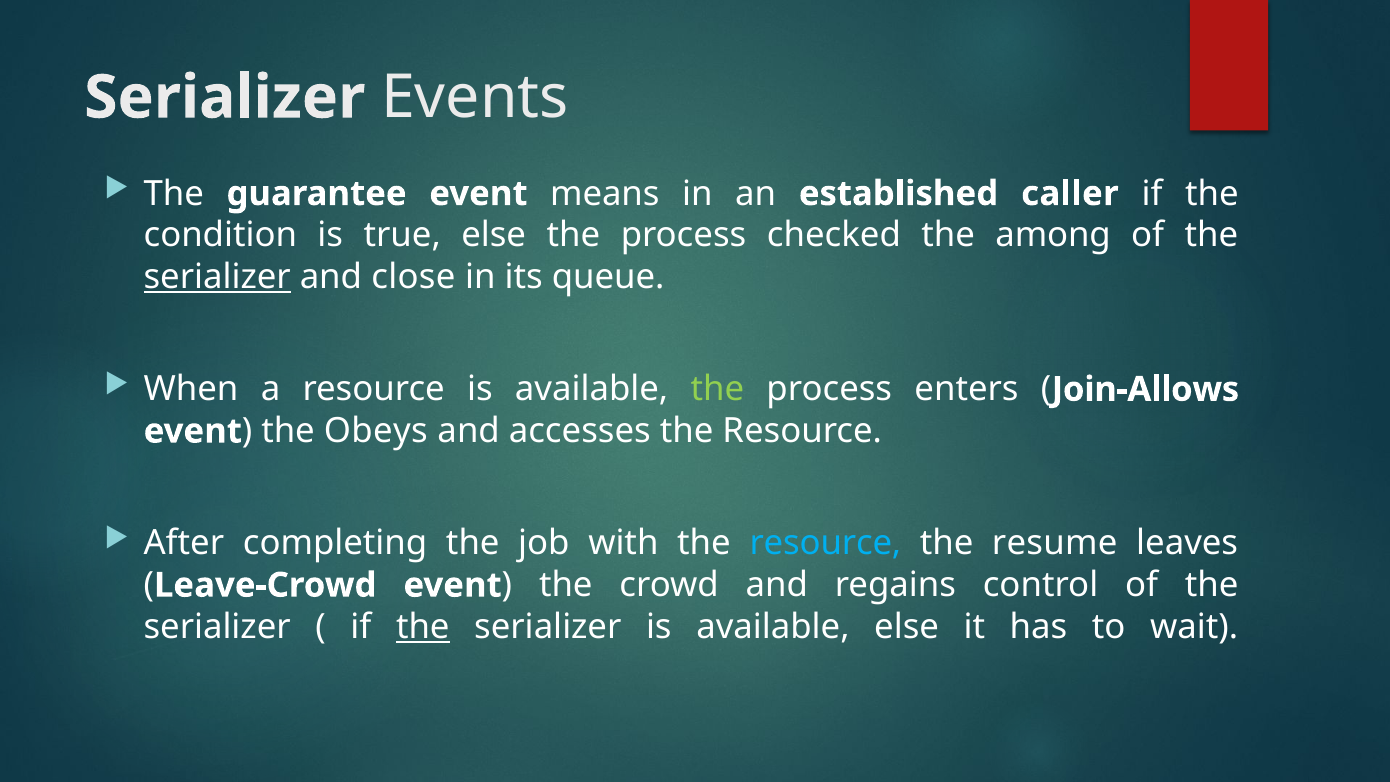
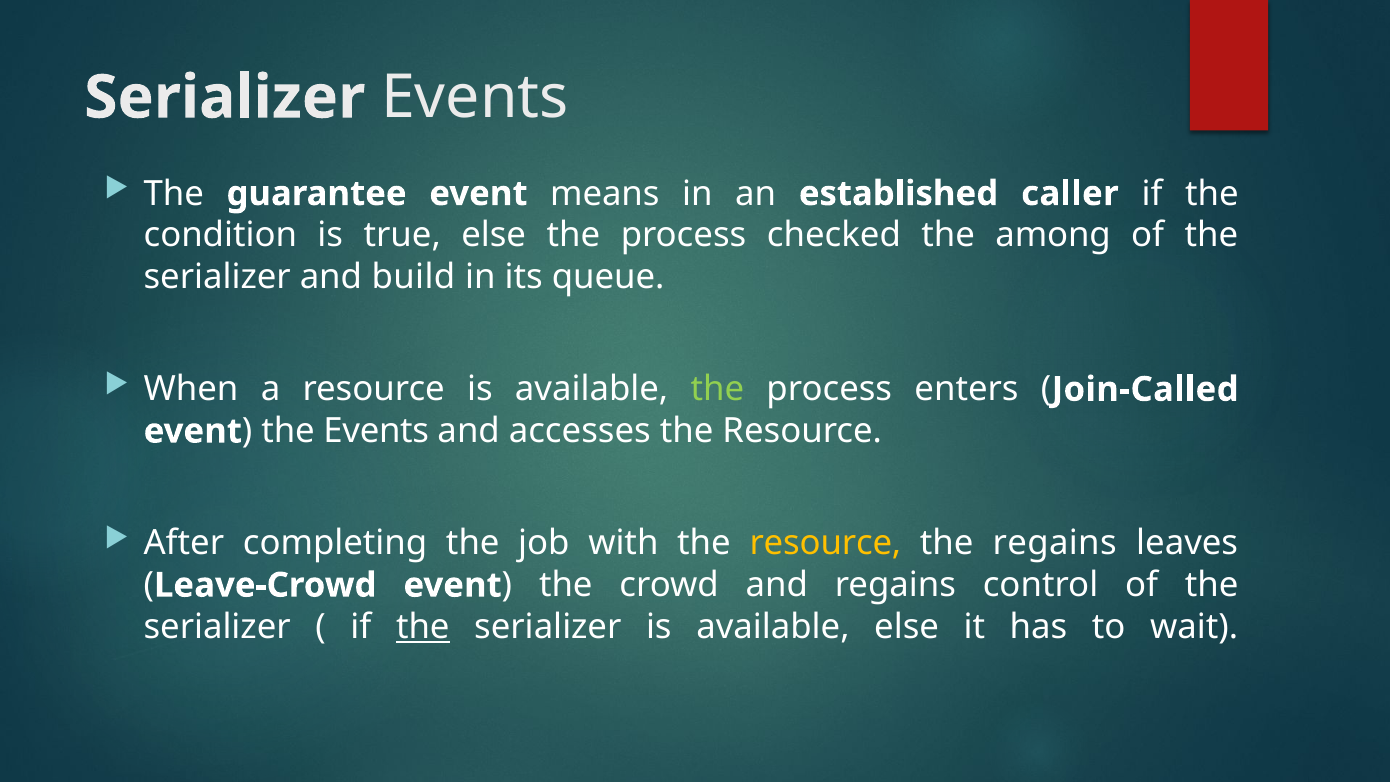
serializer underline: present -> none (217, 277)
close: close -> build (413, 277)
Join-Allows: Join-Allows -> Join-Called (1145, 389)
the Obeys: Obeys -> Events (376, 431)
resource colour: light blue -> yellow (825, 543)
the resume: resume -> regains (1055, 543)
